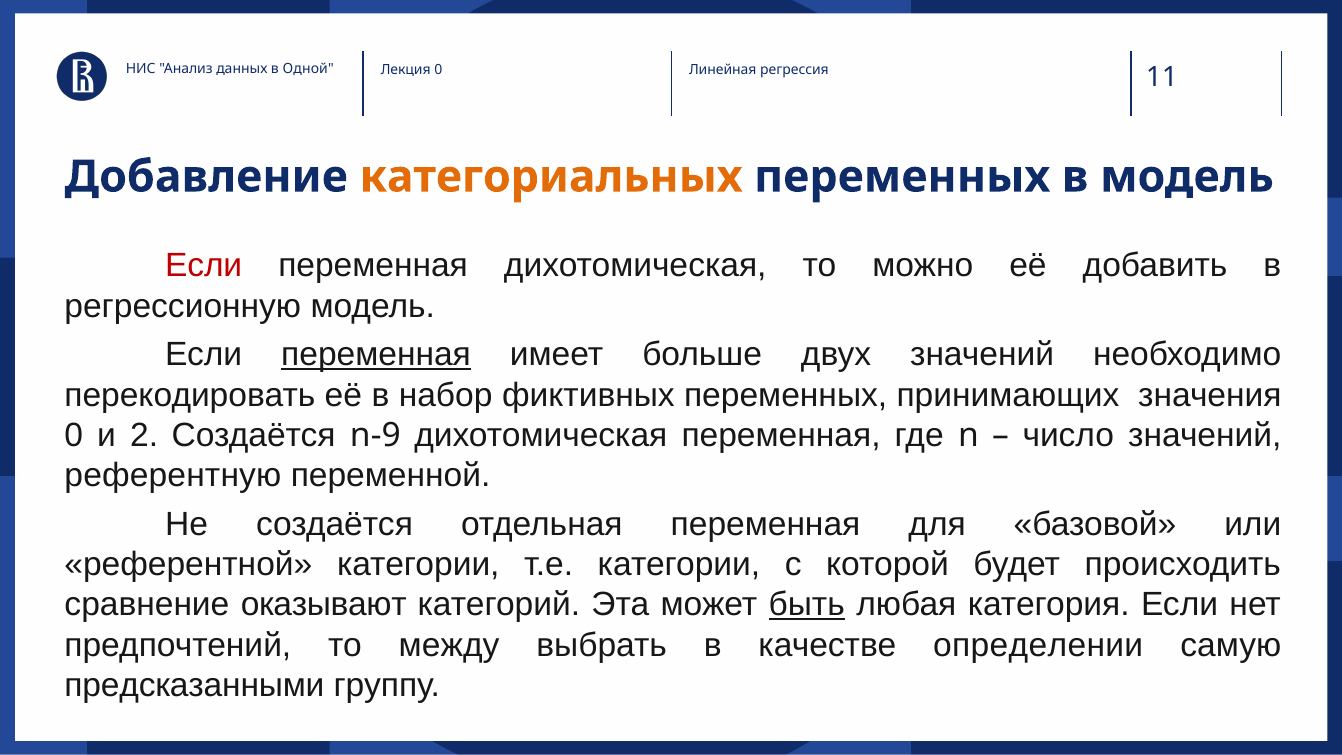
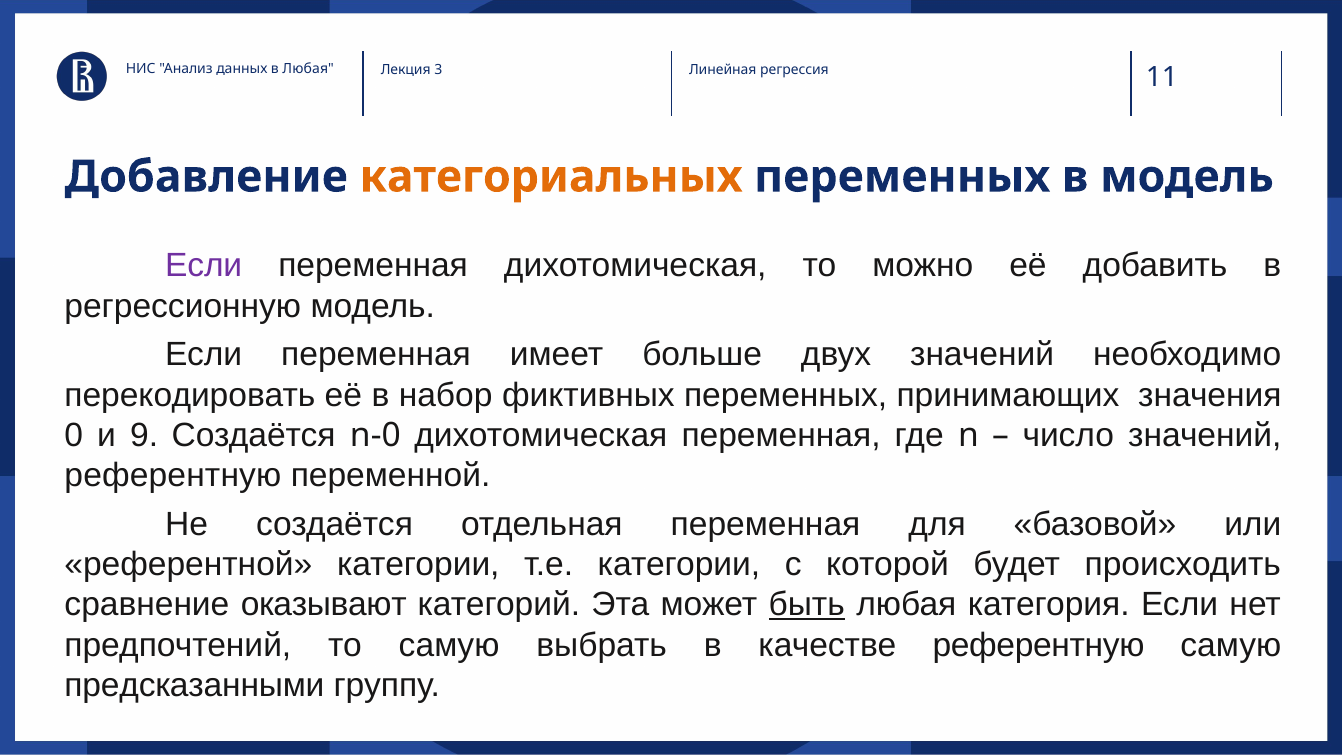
в Одной: Одной -> Любая (308, 69)
Лекция 0: 0 -> 3 (438, 70)
Если colour: red -> purple (204, 266)
переменная underline: present -> none (376, 355)
2: 2 -> 9 (144, 435)
9: 9 -> 0 (391, 435)
то между: между -> самую (449, 645)
качестве определении: определении -> референтную (1039, 645)
